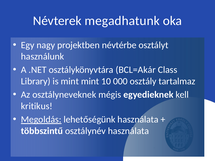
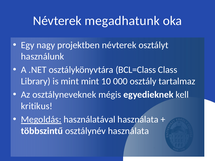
projektben névtérbe: névtérbe -> névterek (119, 45)
BCL=Akár: BCL=Akár -> BCL=Class (136, 70)
lehetőségünk: lehetőségünk -> használatával (90, 120)
